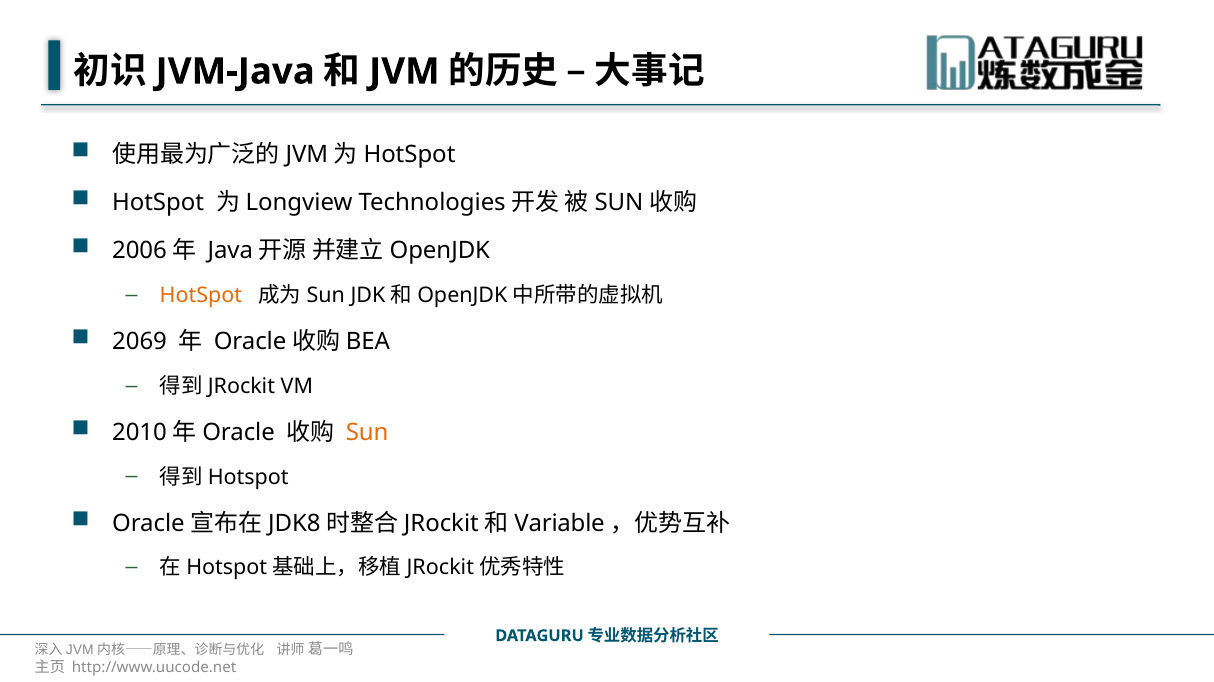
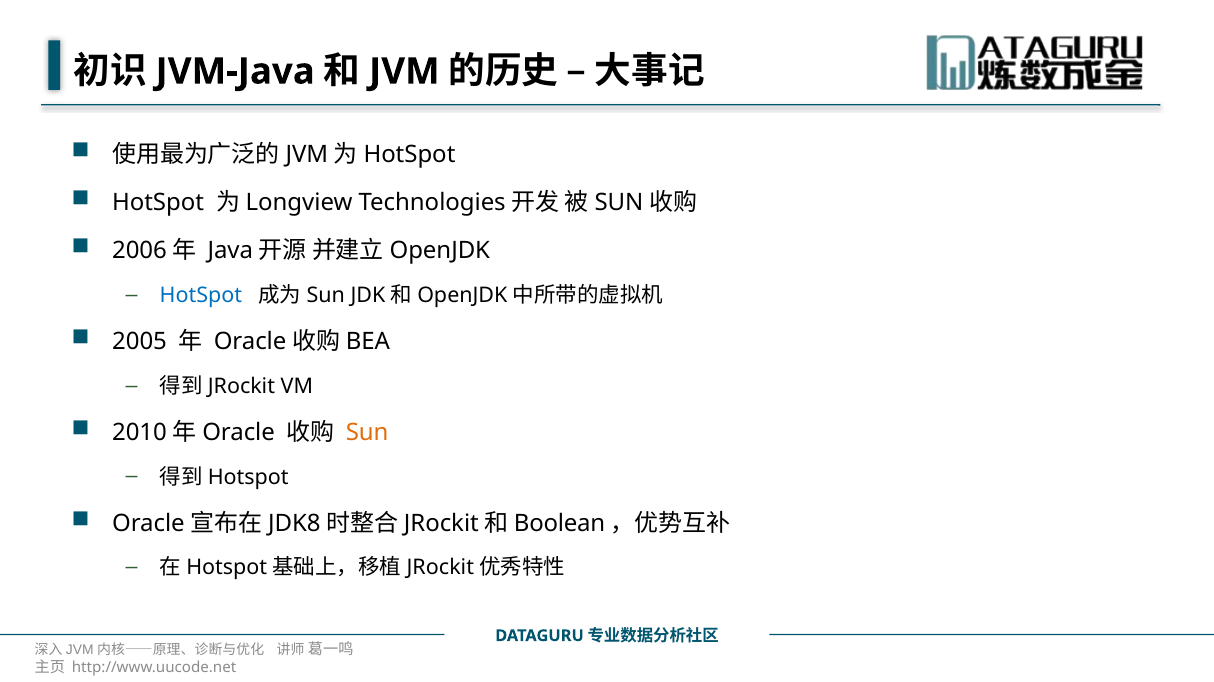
HotSpot colour: orange -> blue (201, 295)
2069: 2069 -> 2005 (140, 342)
Variable: Variable -> Boolean (560, 524)
